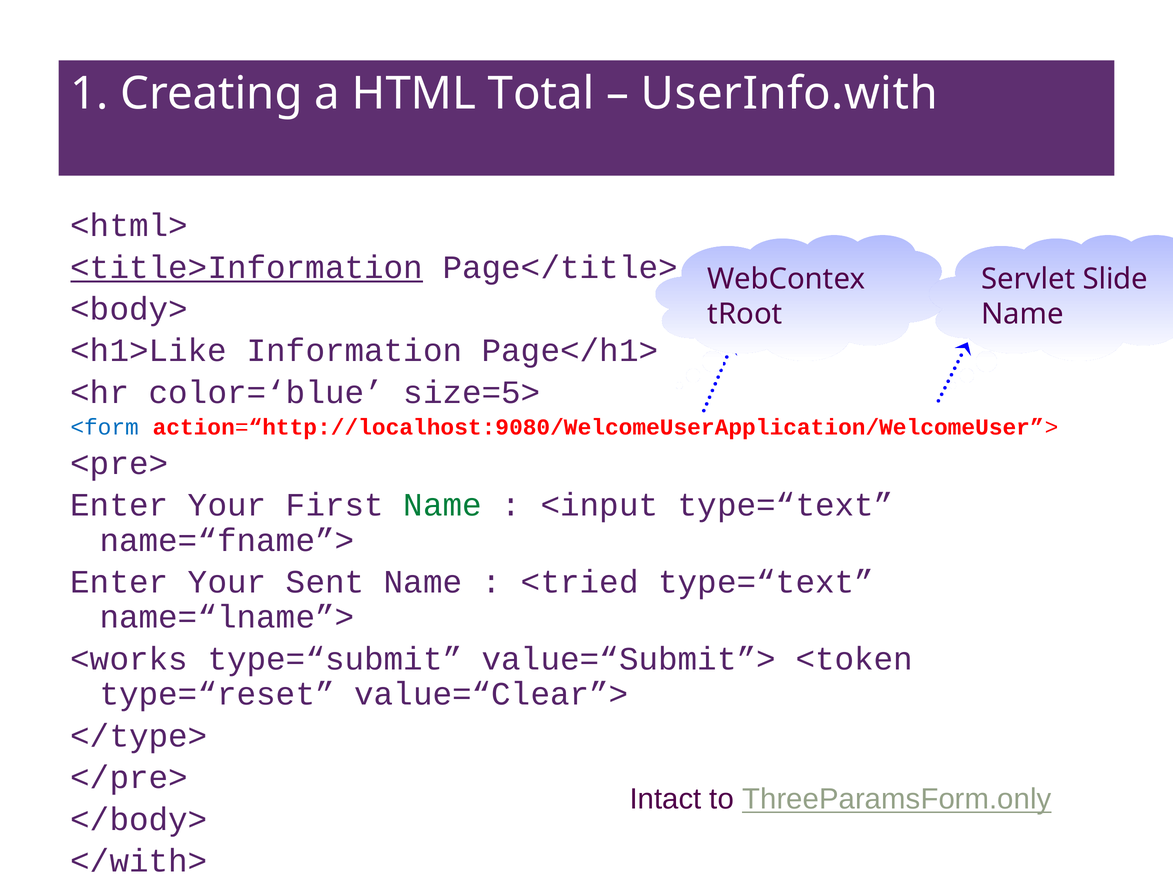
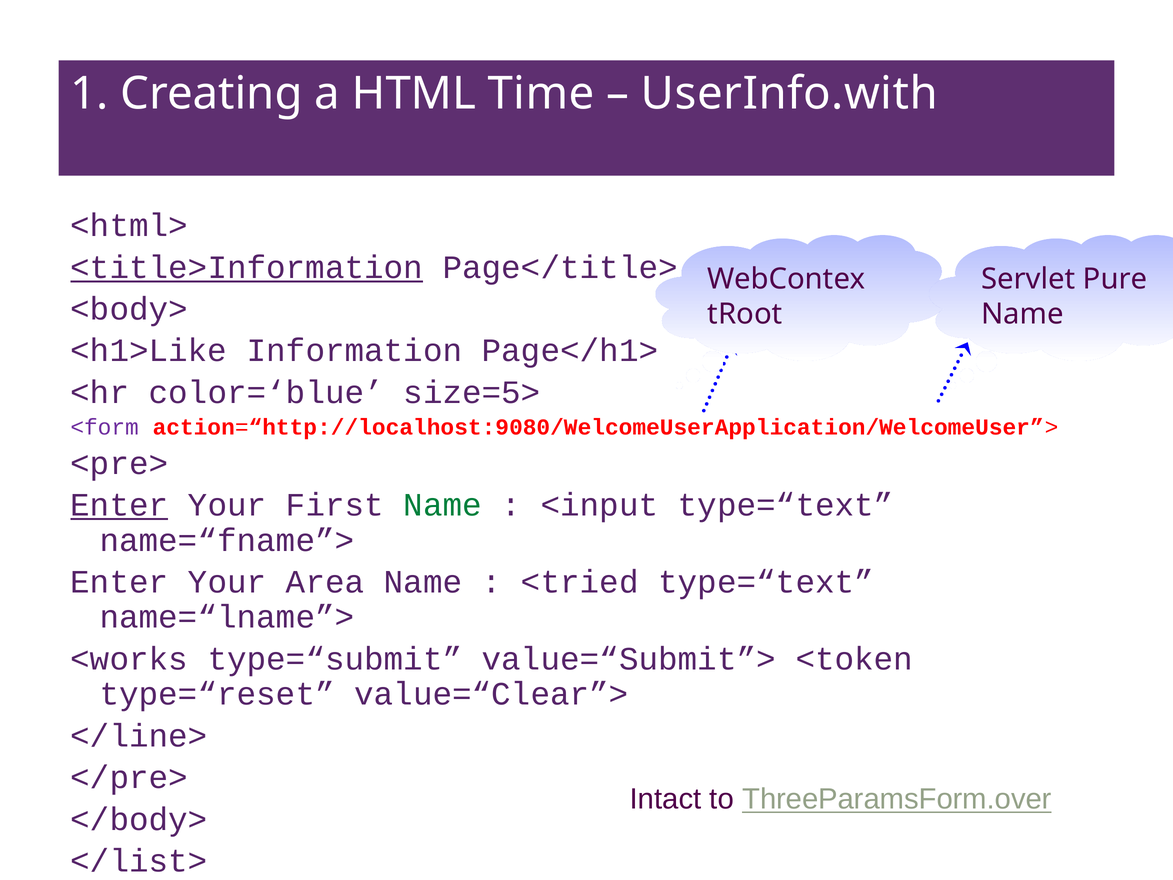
Total: Total -> Time (541, 94)
Slide: Slide -> Pure (1115, 279)
<form colour: blue -> purple (105, 427)
Enter underline: none -> present (119, 505)
Sent: Sent -> Area (325, 582)
</type>: </type> -> </line> (139, 736)
ThreeParamsForm.only: ThreeParamsForm.only -> ThreeParamsForm.over (897, 799)
</with>: </with> -> </list> (139, 861)
